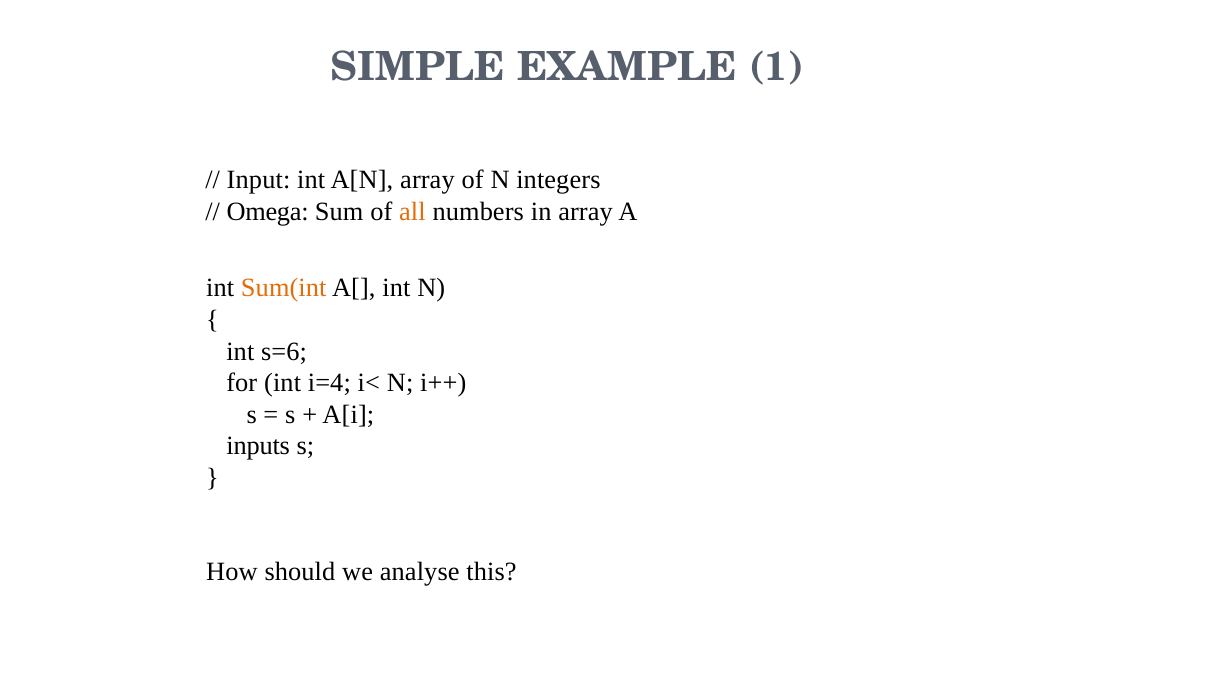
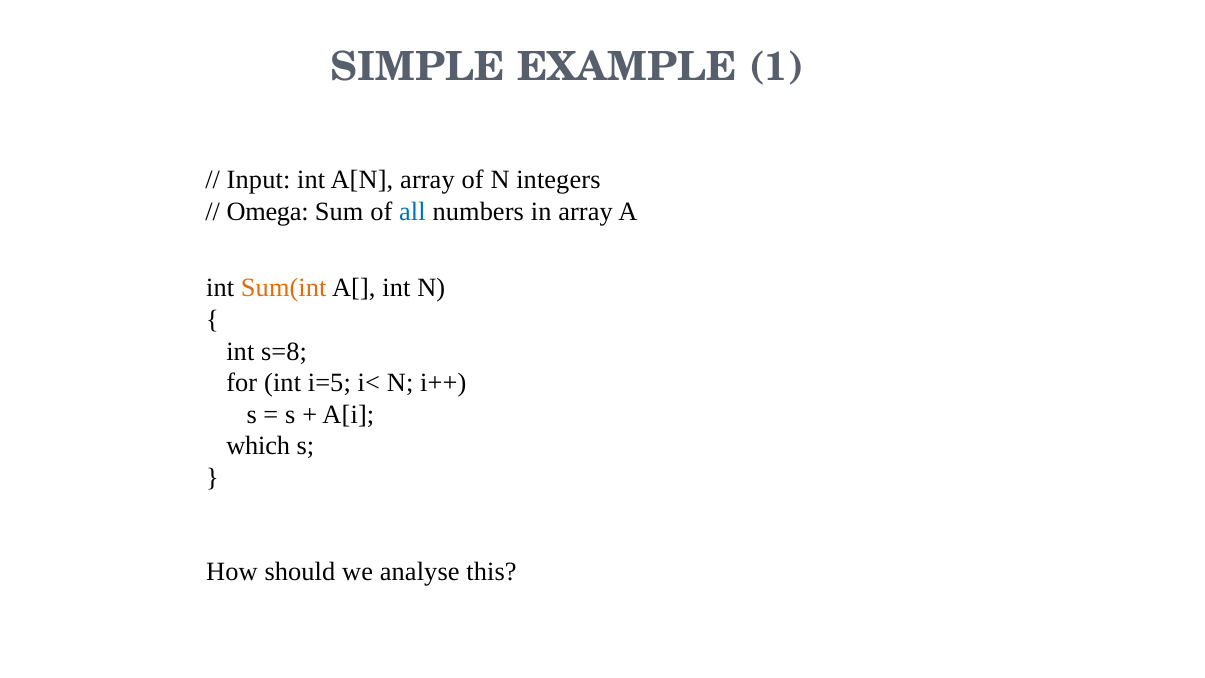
all colour: orange -> blue (412, 212)
s=6: s=6 -> s=8 (284, 351)
i=4: i=4 -> i=5 (329, 383)
inputs: inputs -> which (258, 446)
